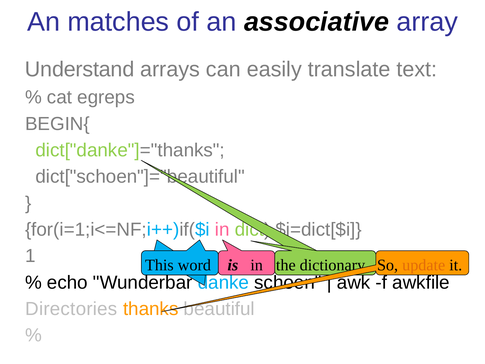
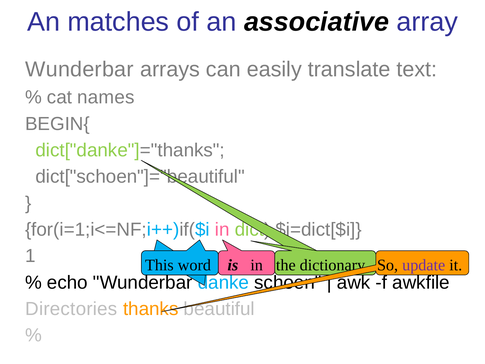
Understand: Understand -> Wunderbar (79, 69)
egreps: egreps -> names (106, 97)
update colour: orange -> purple (424, 265)
